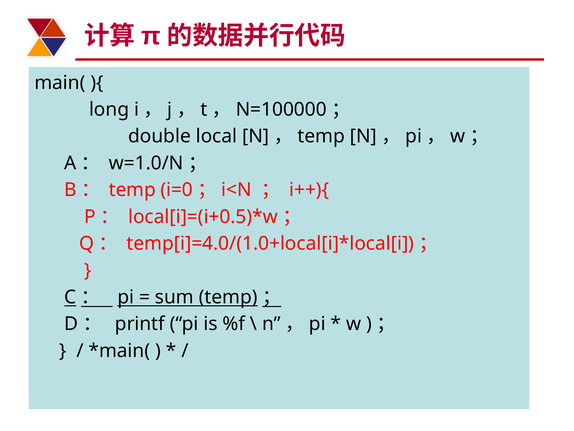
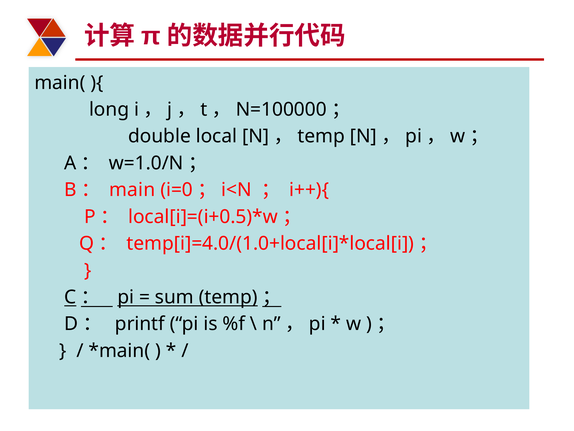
temp: temp -> main (132, 190)
